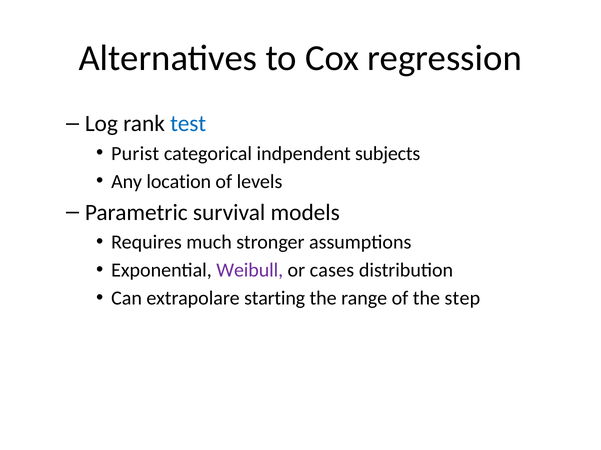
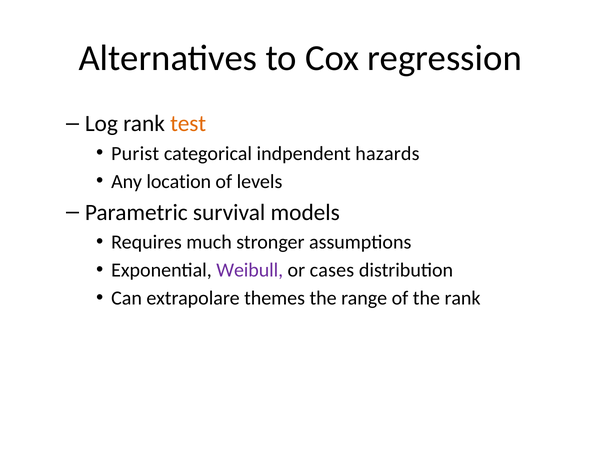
test colour: blue -> orange (188, 124)
subjects: subjects -> hazards (387, 154)
starting: starting -> themes (275, 299)
the step: step -> rank (463, 299)
